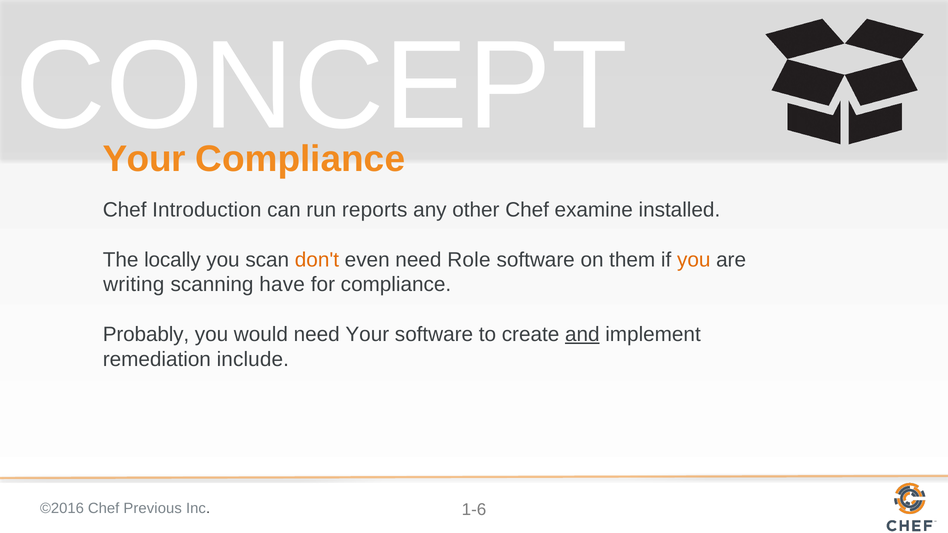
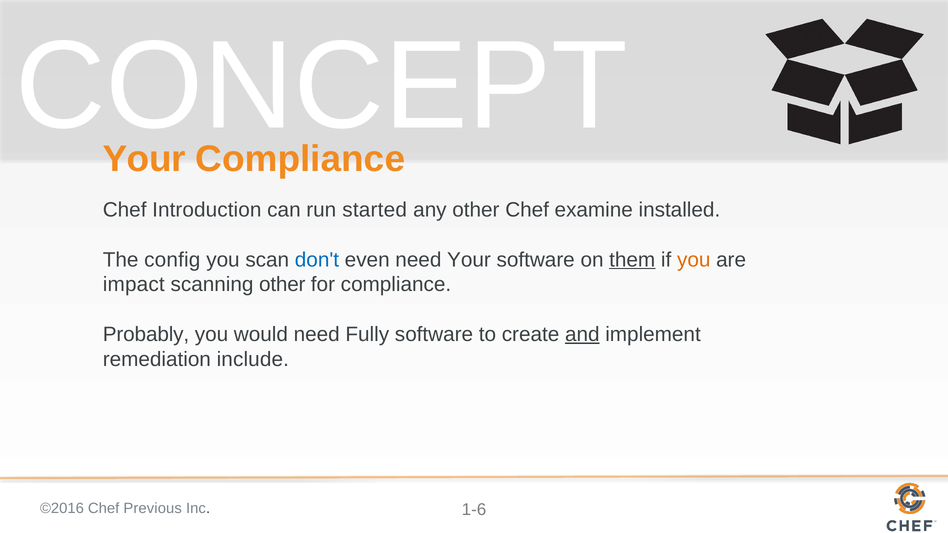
reports: reports -> started (375, 210)
locally: locally -> config (172, 260)
don't colour: orange -> blue (317, 260)
need Role: Role -> Your (469, 260)
them underline: none -> present (632, 260)
writing: writing -> impact (134, 285)
scanning have: have -> other (282, 285)
need Your: Your -> Fully (367, 335)
